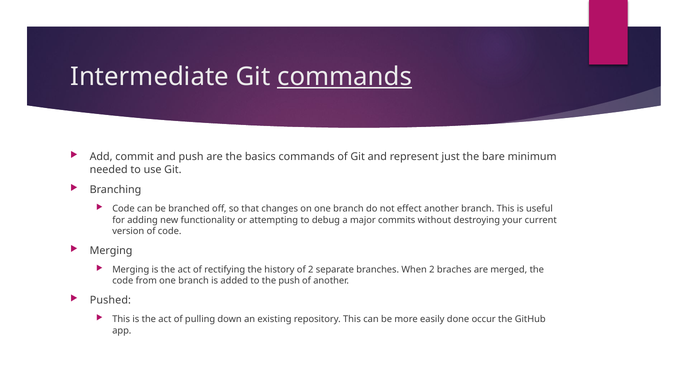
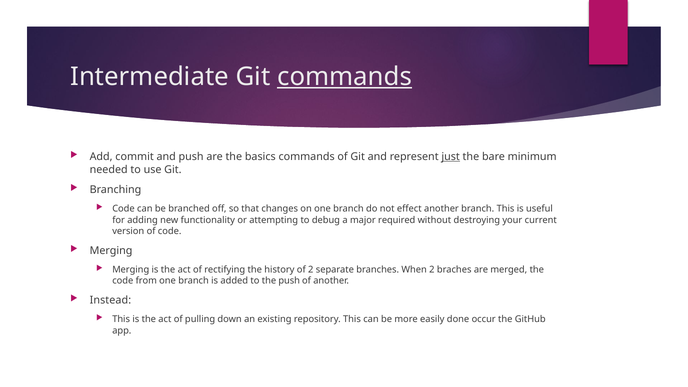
just underline: none -> present (451, 157)
commits: commits -> required (397, 220)
Pushed: Pushed -> Instead (110, 300)
